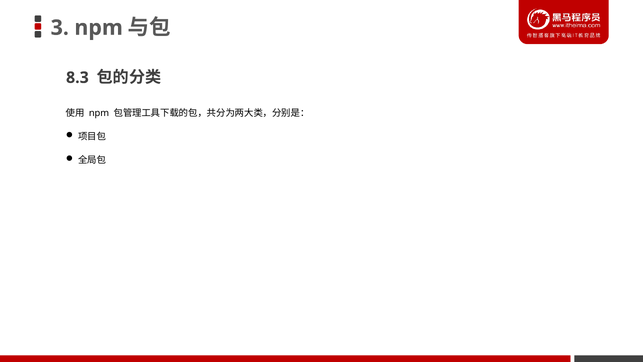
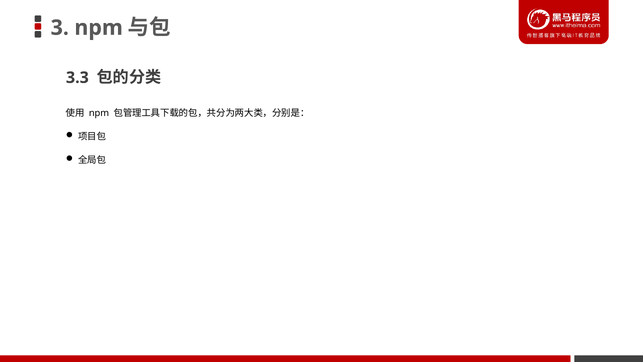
8.3: 8.3 -> 3.3 (77, 78)
